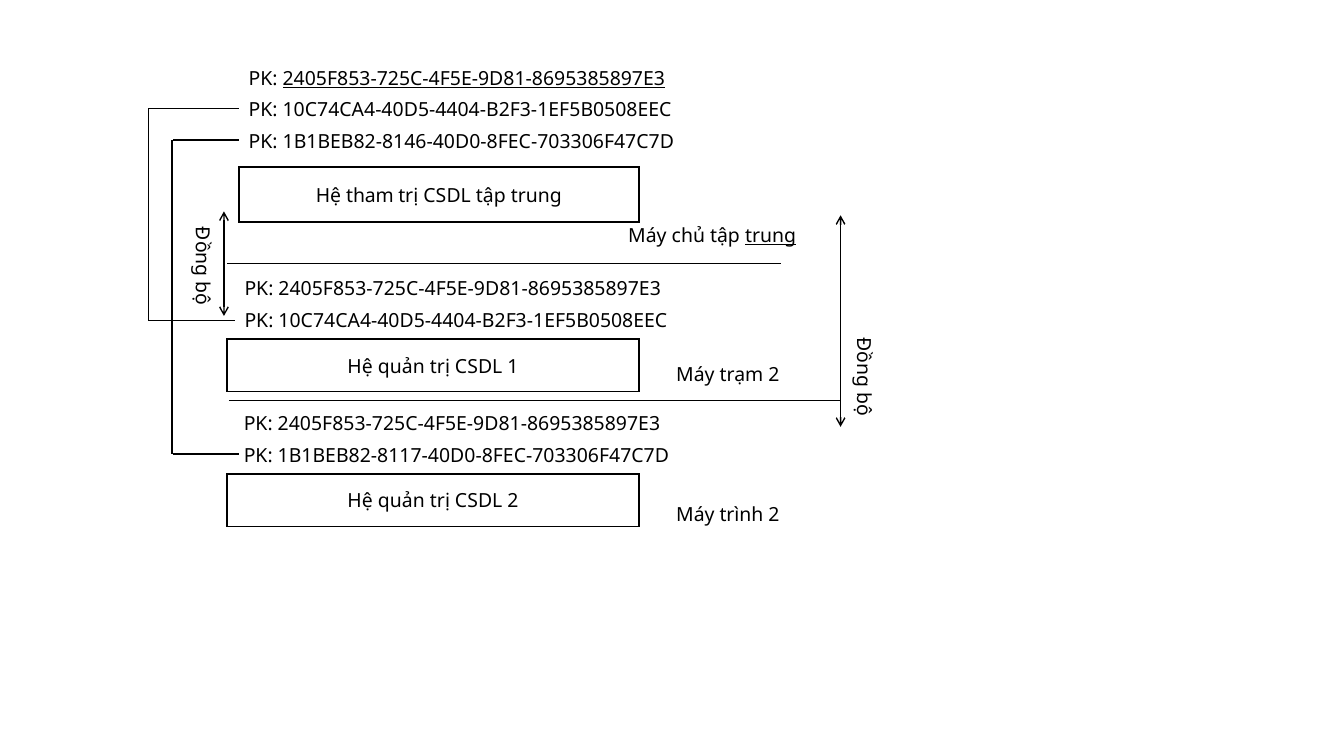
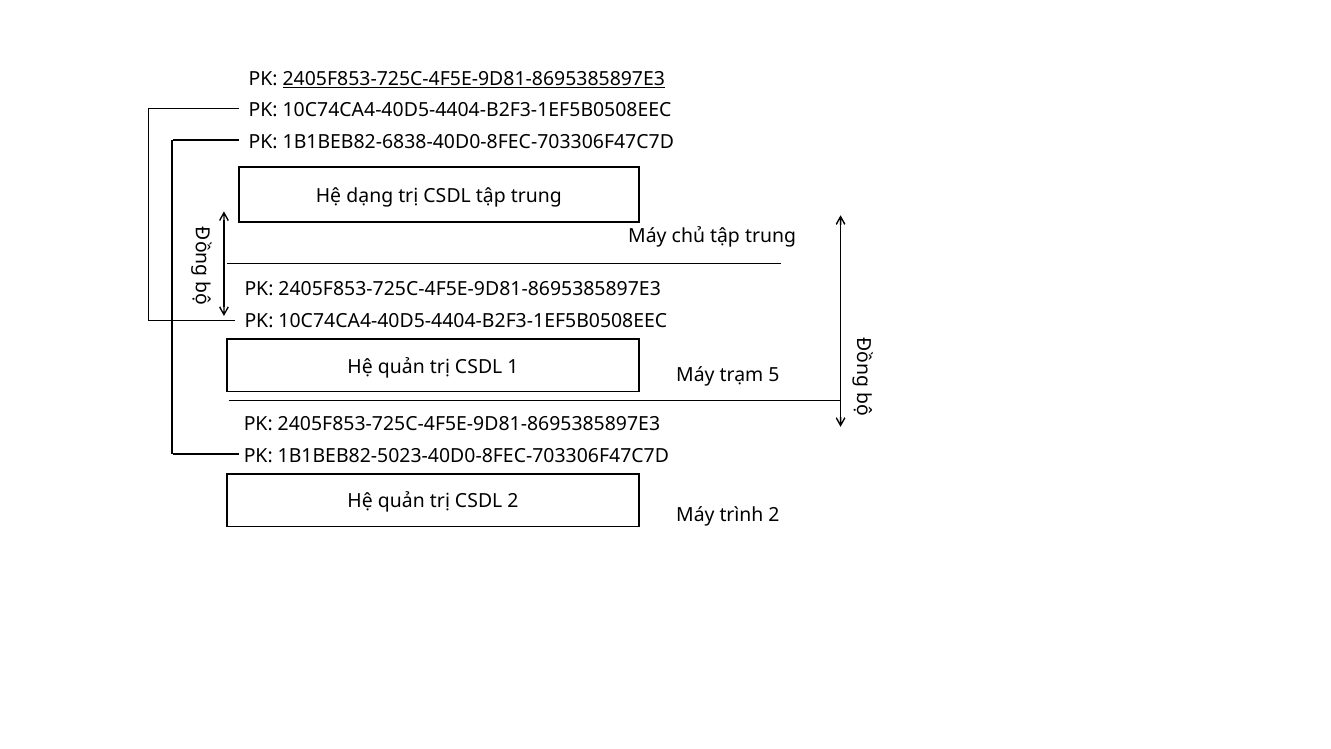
1B1BEB82-8146-40D0-8FEC-703306F47C7D: 1B1BEB82-8146-40D0-8FEC-703306F47C7D -> 1B1BEB82-6838-40D0-8FEC-703306F47C7D (478, 142)
tham: tham -> dạng (370, 196)
trung underline: present -> none (771, 236)
trạm 2: 2 -> 5 (774, 375)
1B1BEB82-8117-40D0-8FEC-703306F47C7D: 1B1BEB82-8117-40D0-8FEC-703306F47C7D -> 1B1BEB82-5023-40D0-8FEC-703306F47C7D (473, 456)
